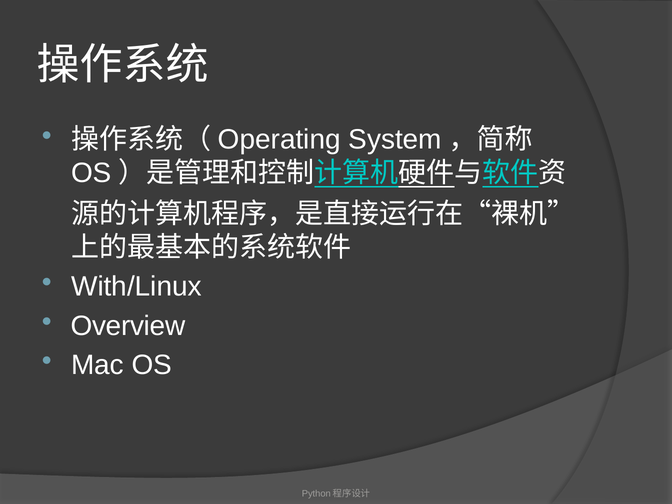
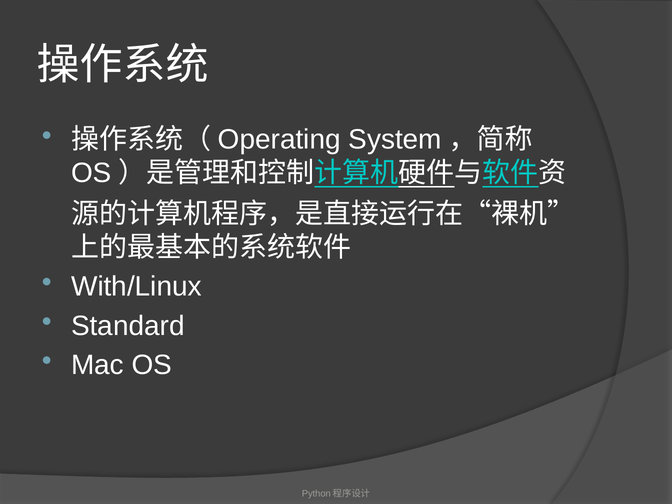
Overview: Overview -> Standard (128, 326)
